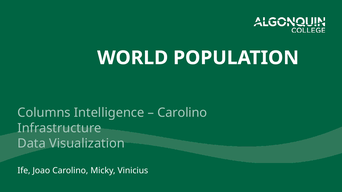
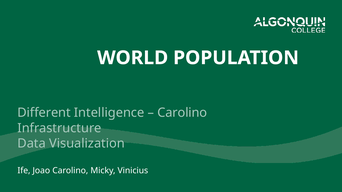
Columns: Columns -> Different (44, 113)
